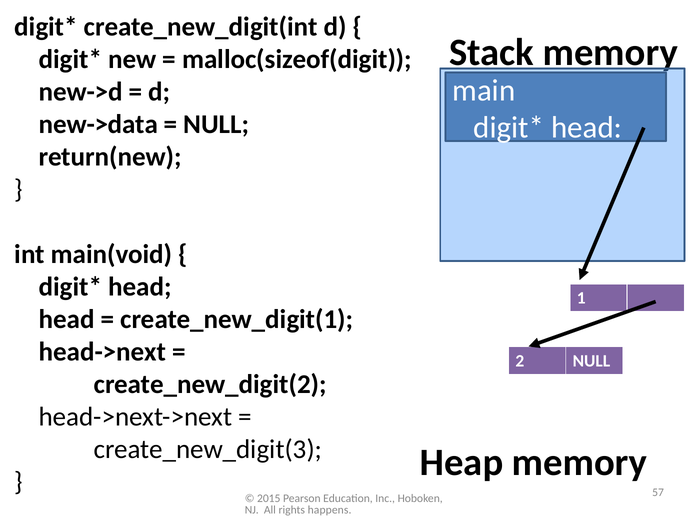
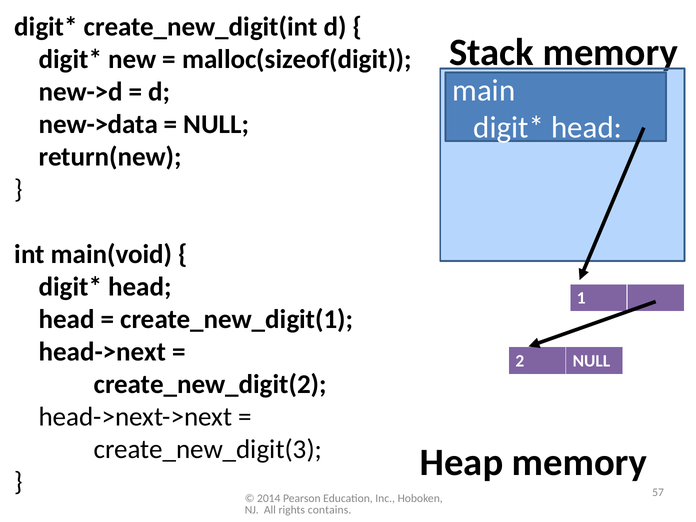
2015: 2015 -> 2014 (269, 498)
happens: happens -> contains (330, 510)
